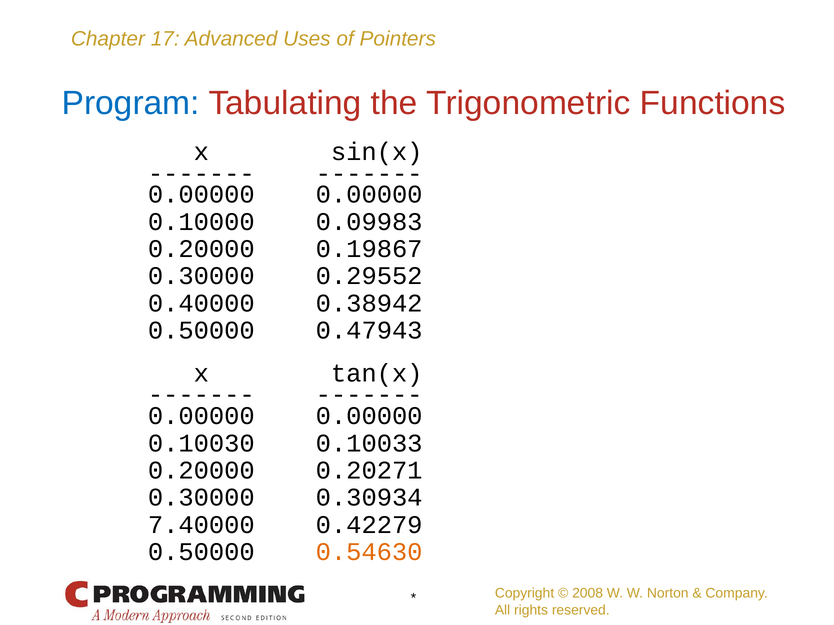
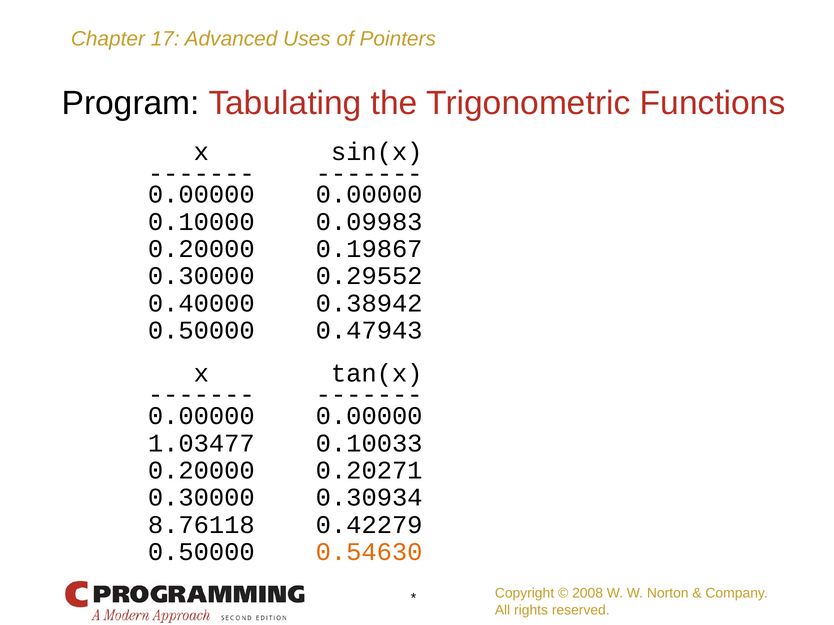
Program colour: blue -> black (131, 103)
0.10030: 0.10030 -> 1.03477 (201, 443)
7.40000: 7.40000 -> 8.76118 (201, 525)
